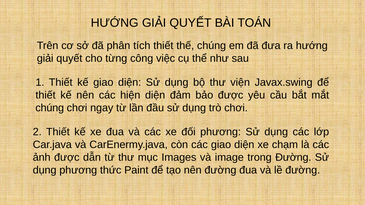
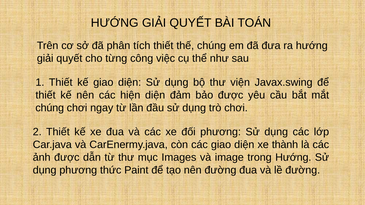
chạm: chạm -> thành (285, 145)
trong Đường: Đường -> Hướng (293, 158)
